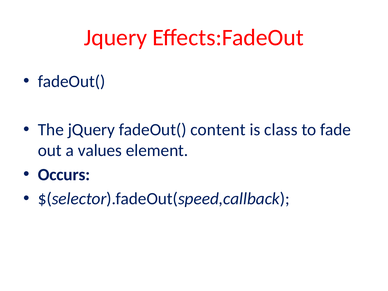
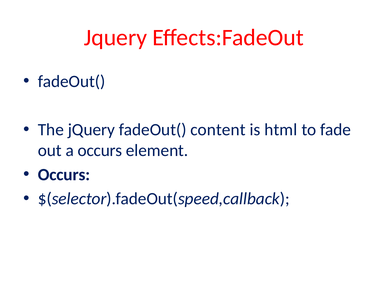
class: class -> html (281, 130)
a values: values -> occurs (100, 150)
